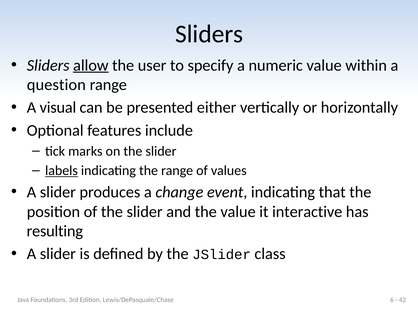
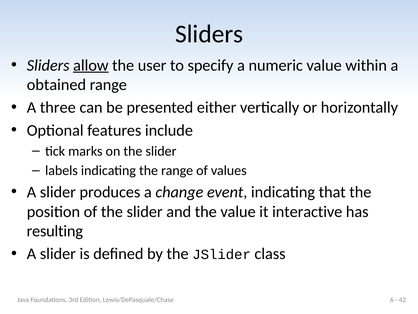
question: question -> obtained (56, 85)
visual: visual -> three (58, 107)
labels underline: present -> none (61, 170)
